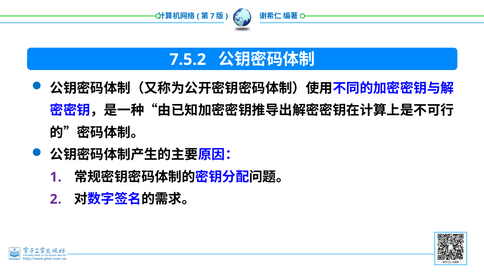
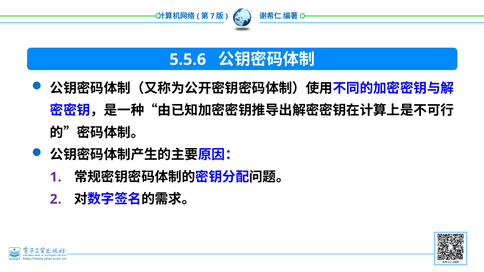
7.5.2: 7.5.2 -> 5.5.6 (188, 60)
